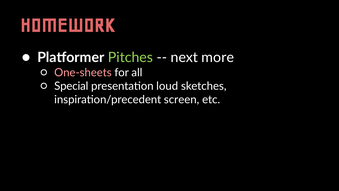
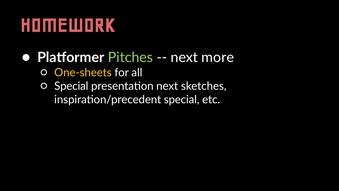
One-sheets colour: pink -> yellow (83, 72)
presentation loud: loud -> next (167, 86)
inspiration/precedent screen: screen -> special (182, 100)
